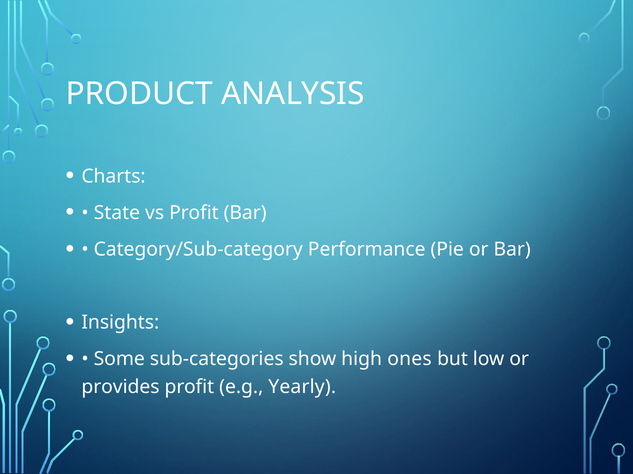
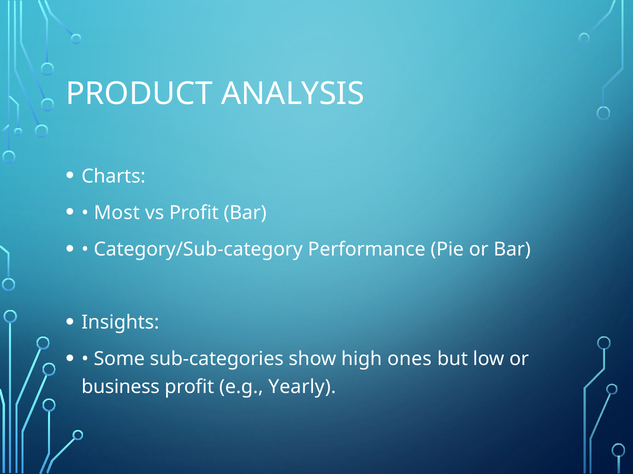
State: State -> Most (117, 213)
provides: provides -> business (121, 387)
